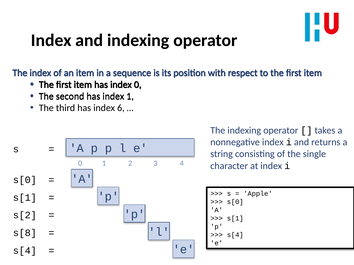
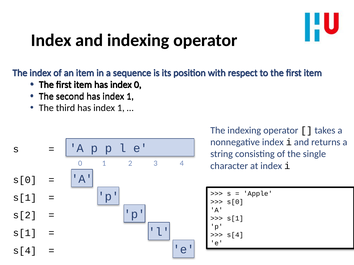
third has index 6: 6 -> 1 (121, 108)
s[8: s[8 -> s[1 (25, 233)
